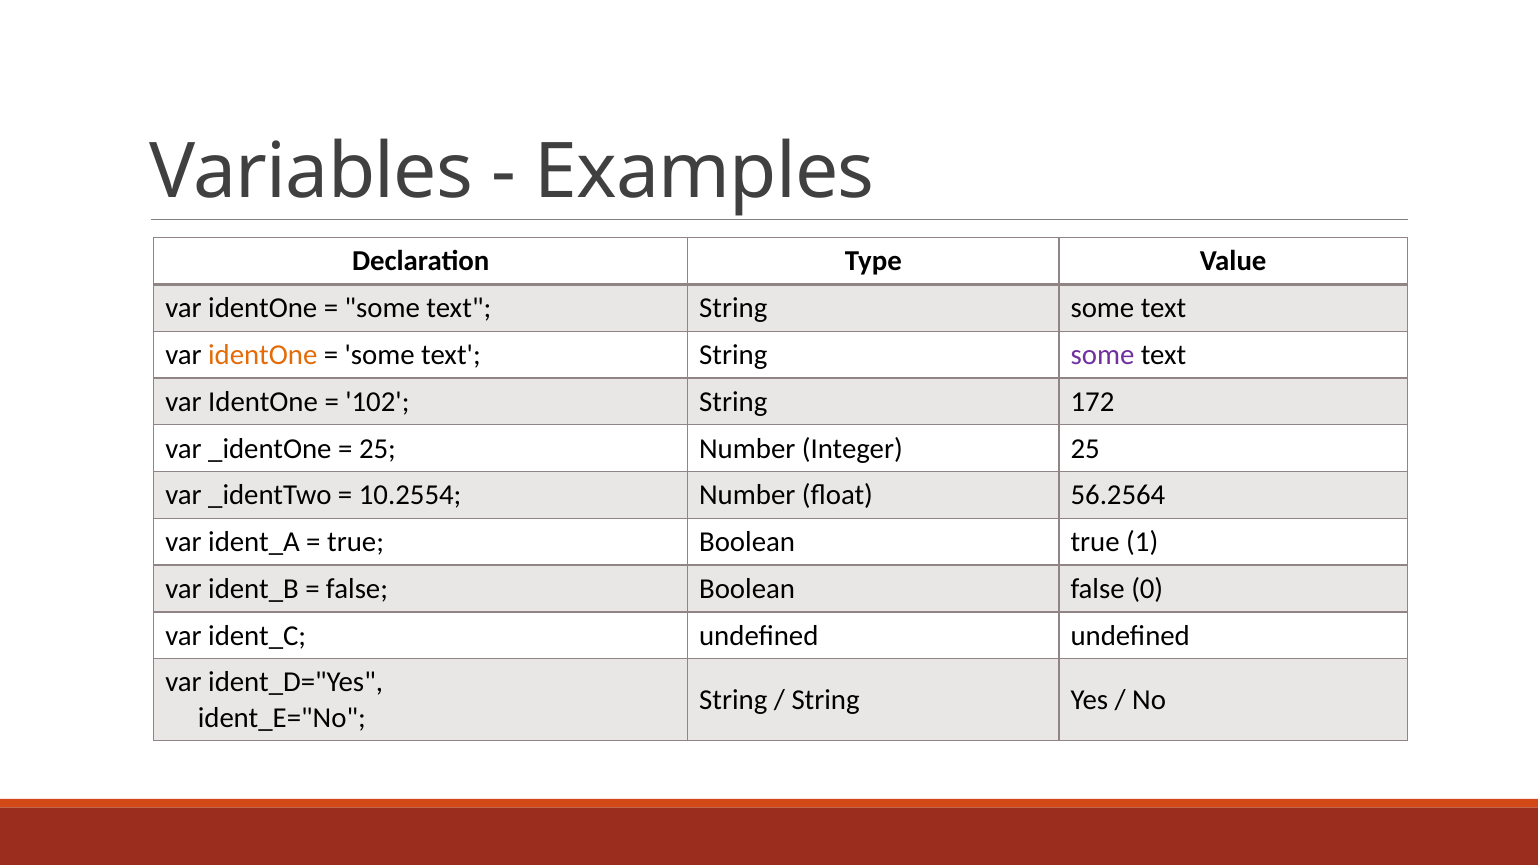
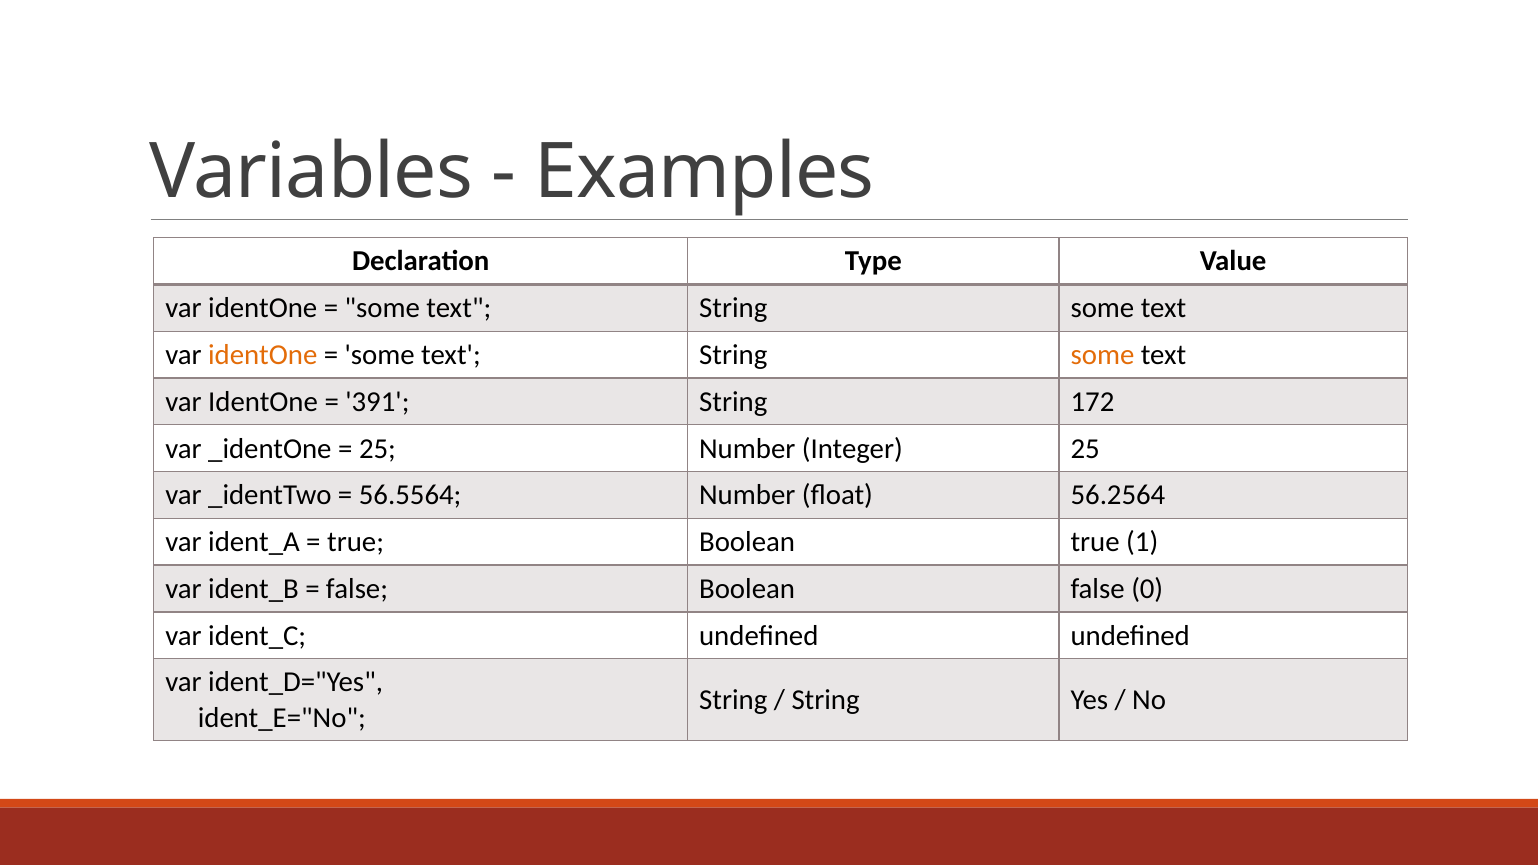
some colour: purple -> orange (1102, 355)
102: 102 -> 391 (377, 402)
10.2554: 10.2554 -> 56.5564 (410, 495)
